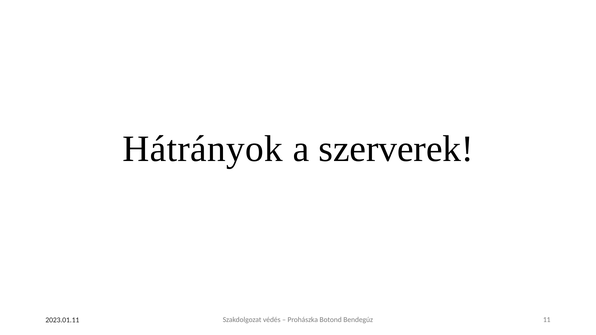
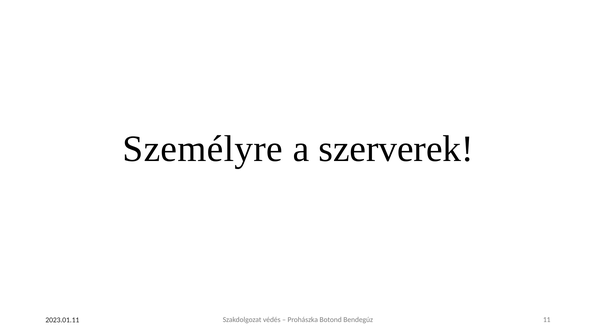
Hátrányok: Hátrányok -> Személyre (203, 149)
